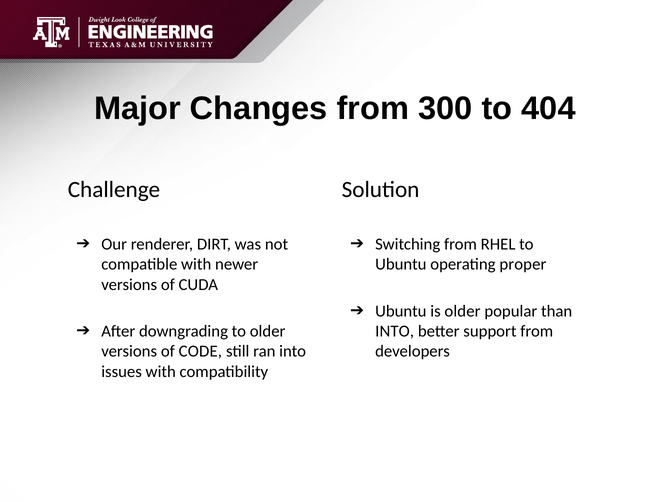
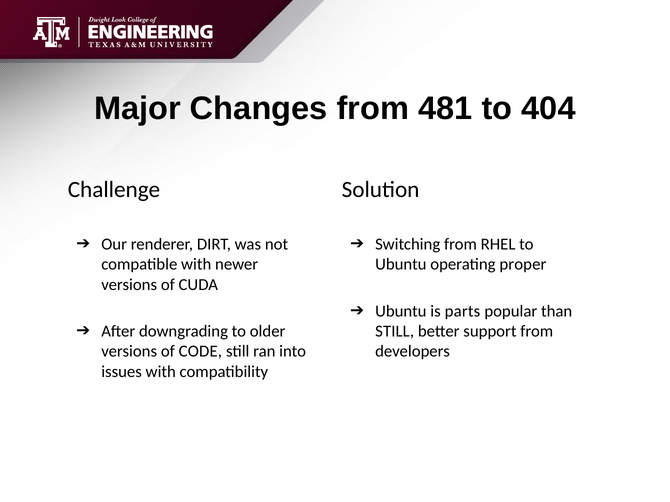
300: 300 -> 481 (445, 109)
is older: older -> parts (462, 312)
INTO: INTO -> STILL (395, 332)
